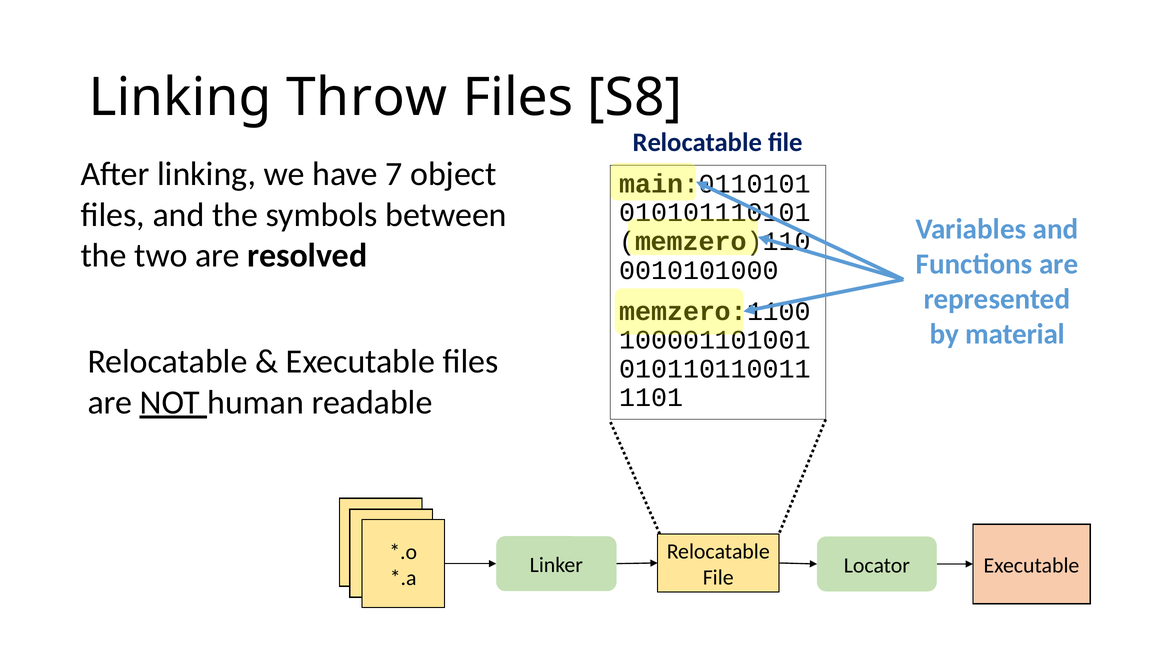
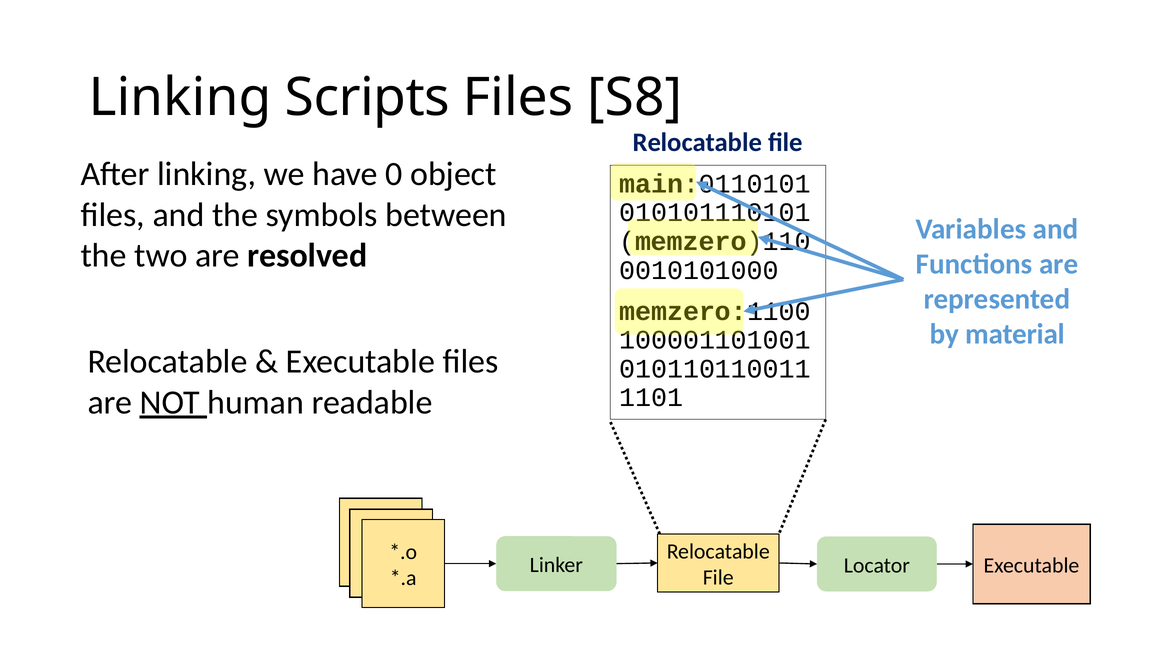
Throw: Throw -> Scripts (367, 98)
7: 7 -> 0 (394, 174)
